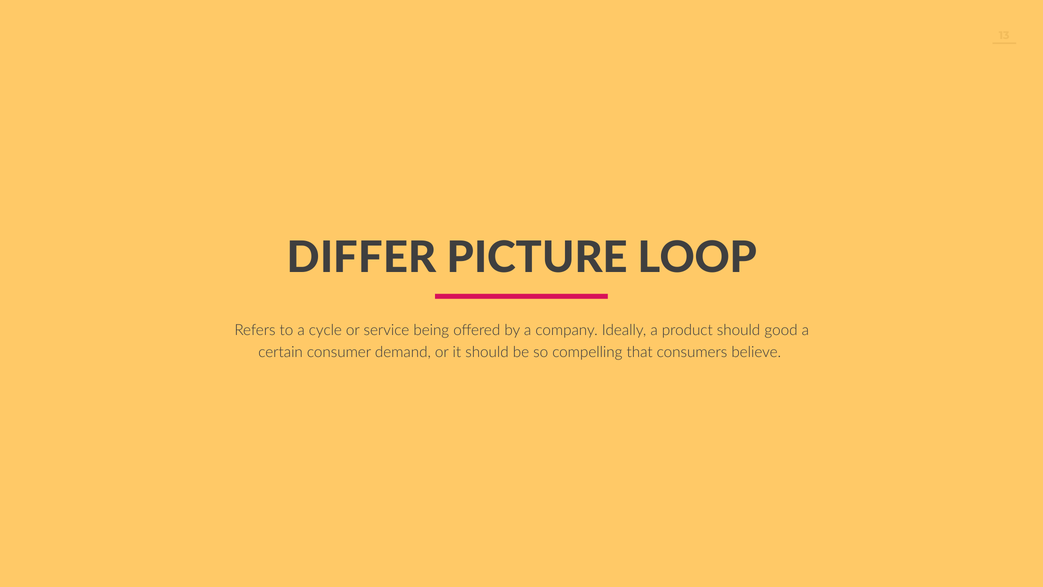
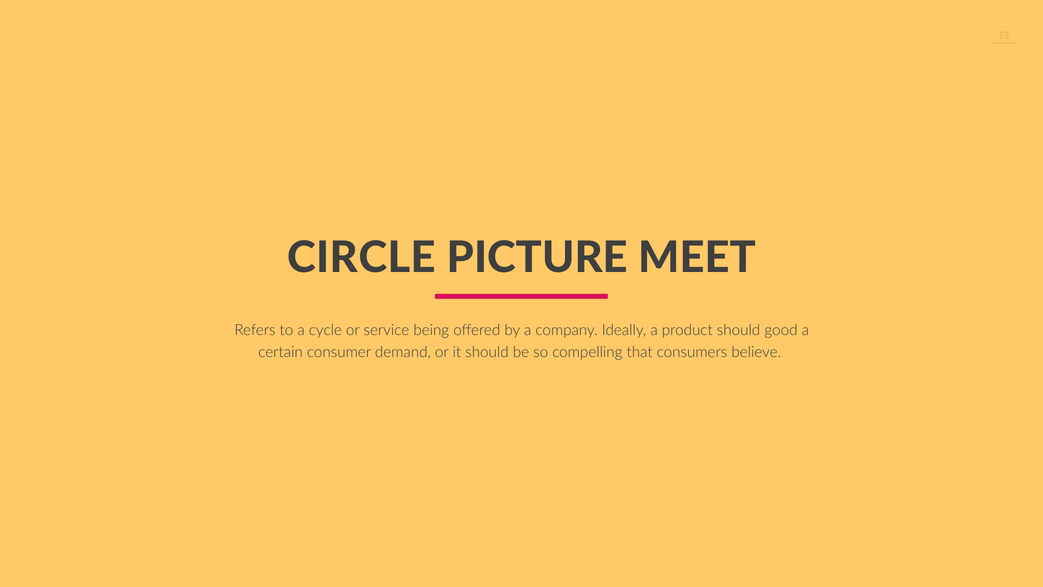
DIFFER: DIFFER -> CIRCLE (361, 258)
LOOP: LOOP -> MEET (697, 258)
